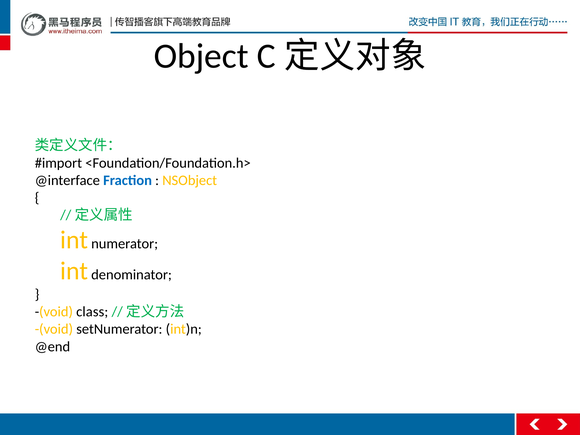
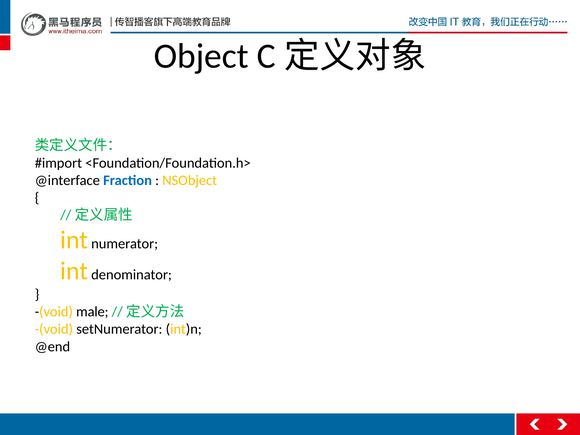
class: class -> male (92, 312)
